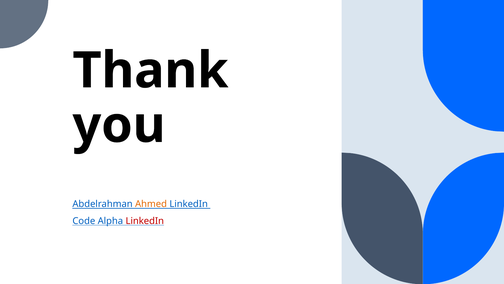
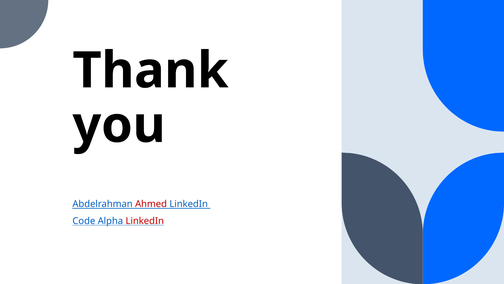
Ahmed colour: orange -> red (151, 204)
